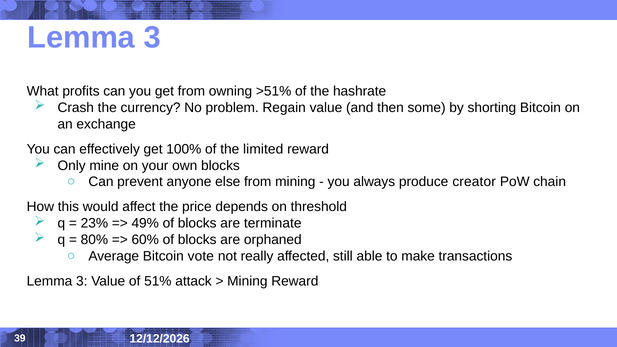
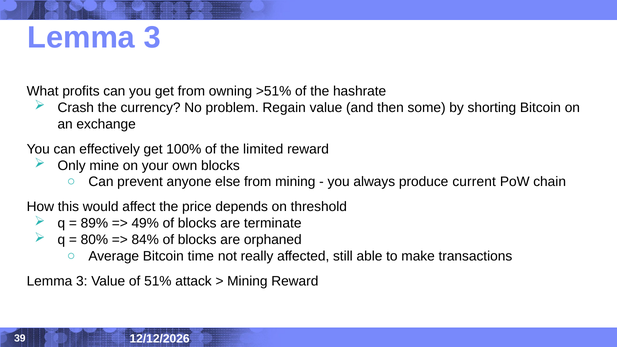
creator: creator -> current (474, 182)
23%: 23% -> 89% (94, 223)
60%: 60% -> 84% (145, 240)
vote: vote -> time (201, 256)
